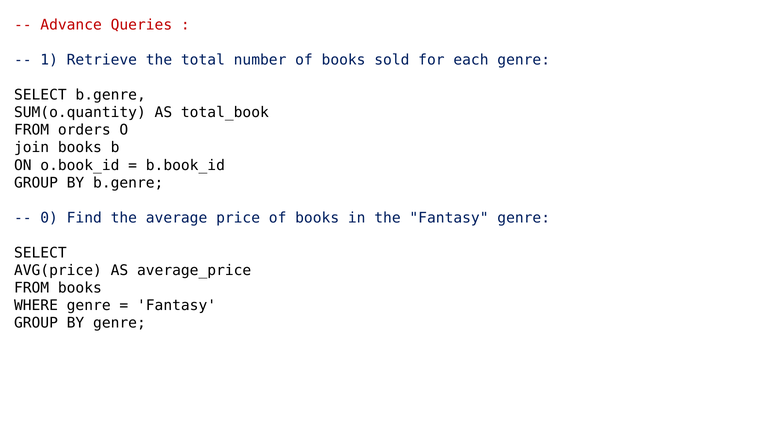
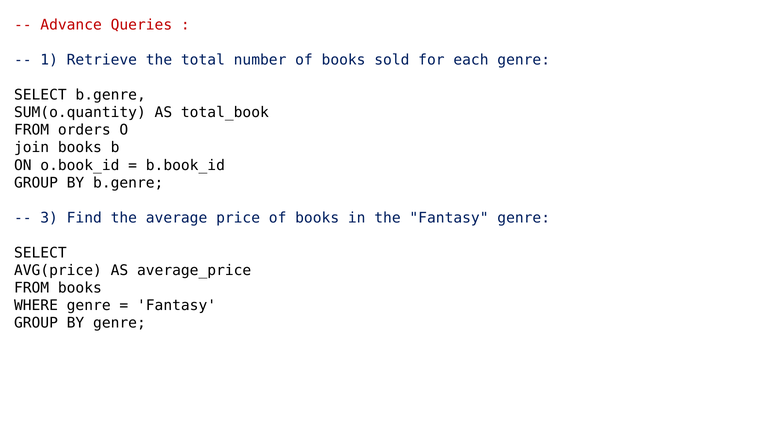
0: 0 -> 3 (49, 218)
